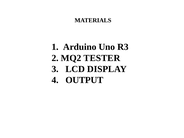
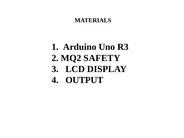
TESTER: TESTER -> SAFETY (102, 58)
